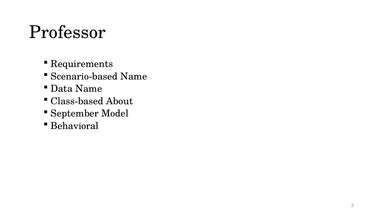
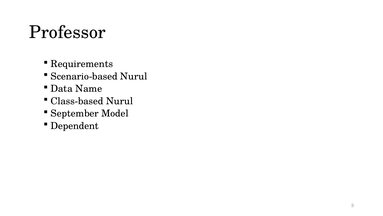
Scenario-based Name: Name -> Nurul (134, 76)
Class-based About: About -> Nurul (120, 101)
Behavioral: Behavioral -> Dependent (75, 126)
